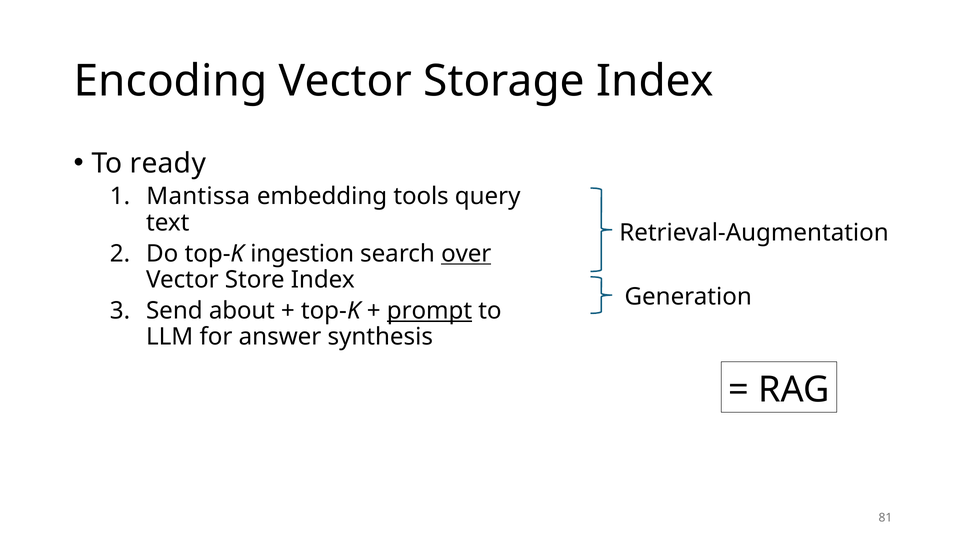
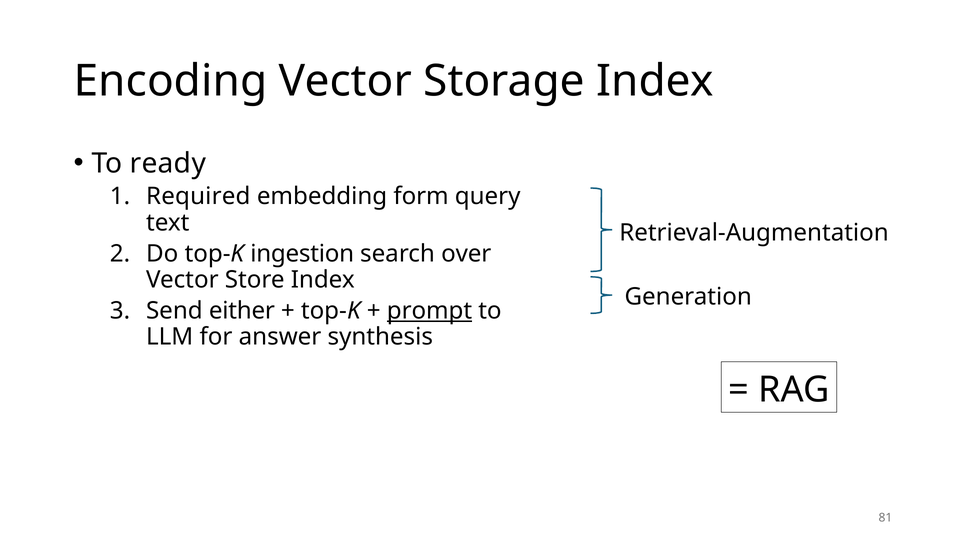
Mantissa: Mantissa -> Required (198, 197)
tools: tools -> form (421, 197)
over underline: present -> none (466, 254)
about: about -> either (242, 311)
